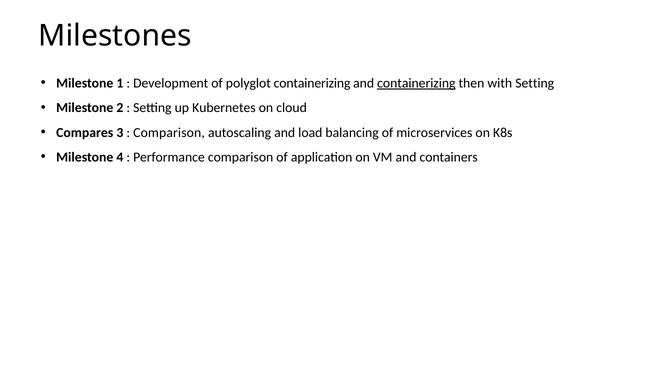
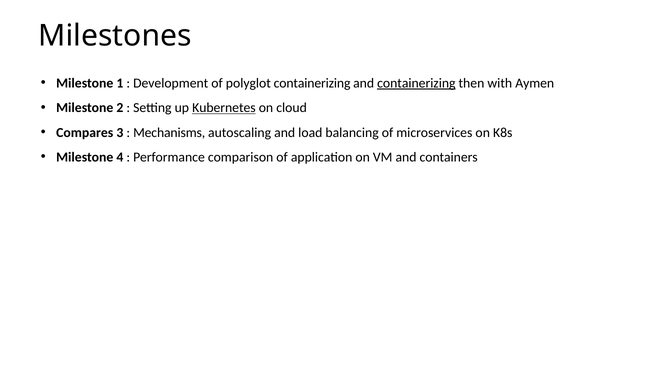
with Setting: Setting -> Aymen (535, 83)
Kubernetes underline: none -> present (224, 108)
Comparison: Comparison -> Mechanisms (169, 132)
